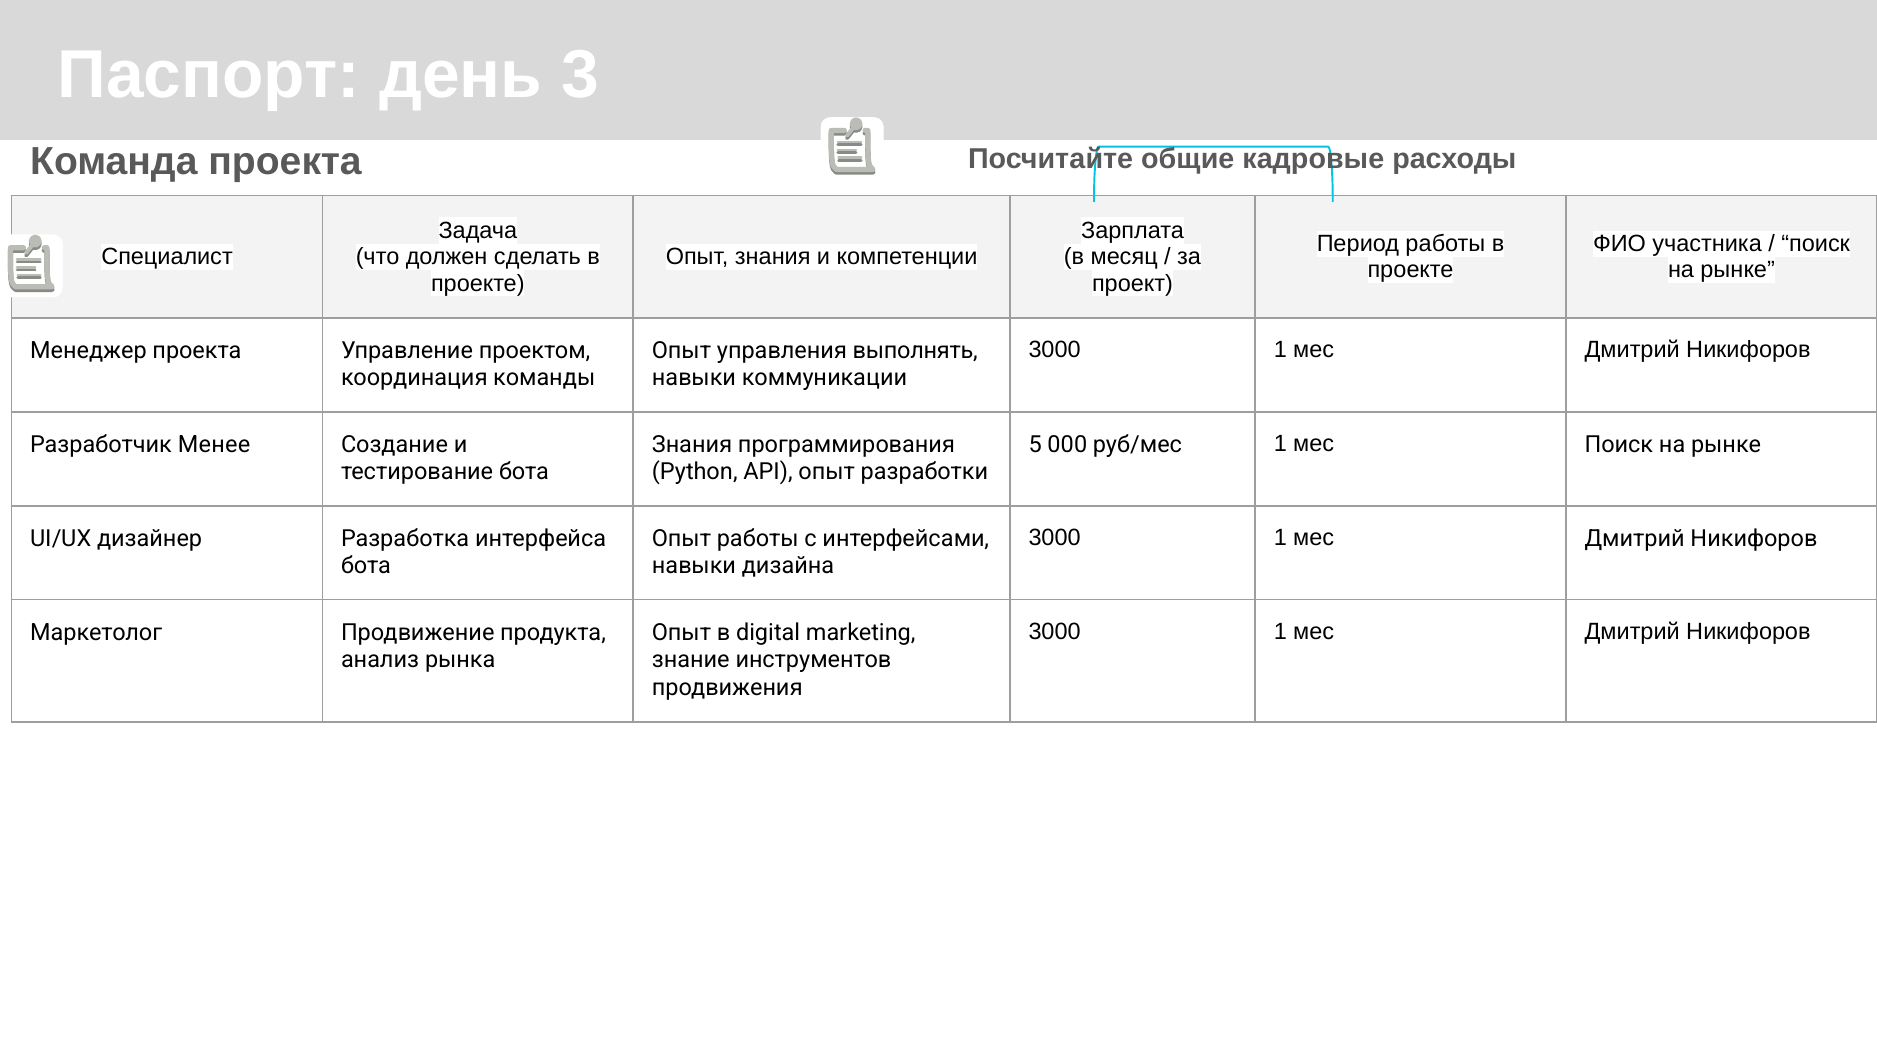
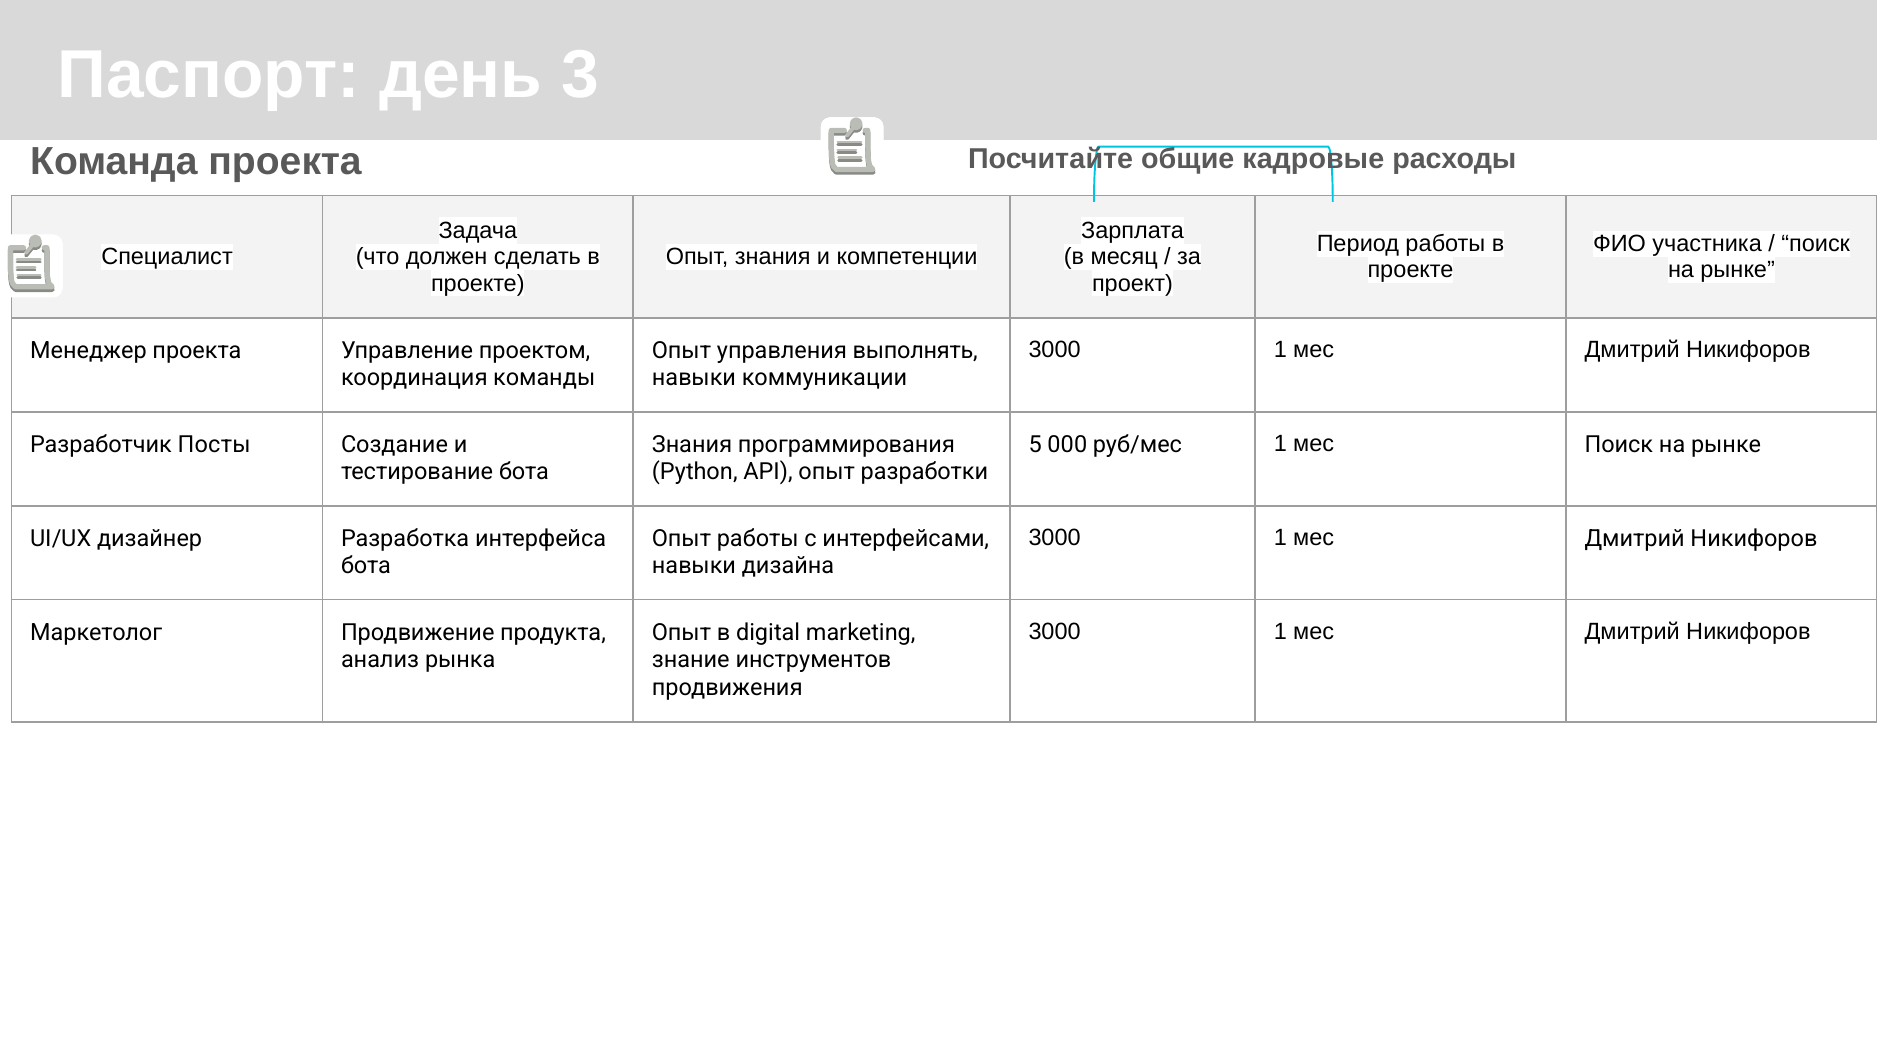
Менее: Менее -> Посты (214, 444)
